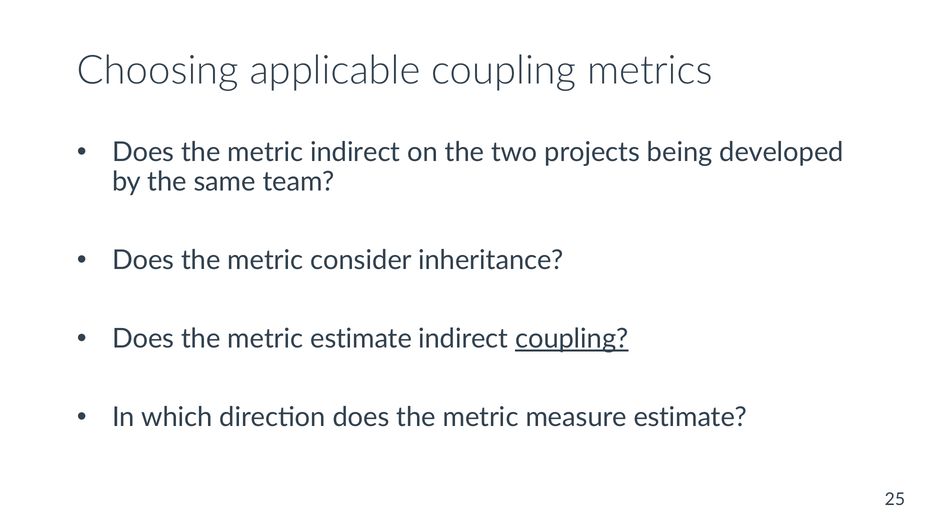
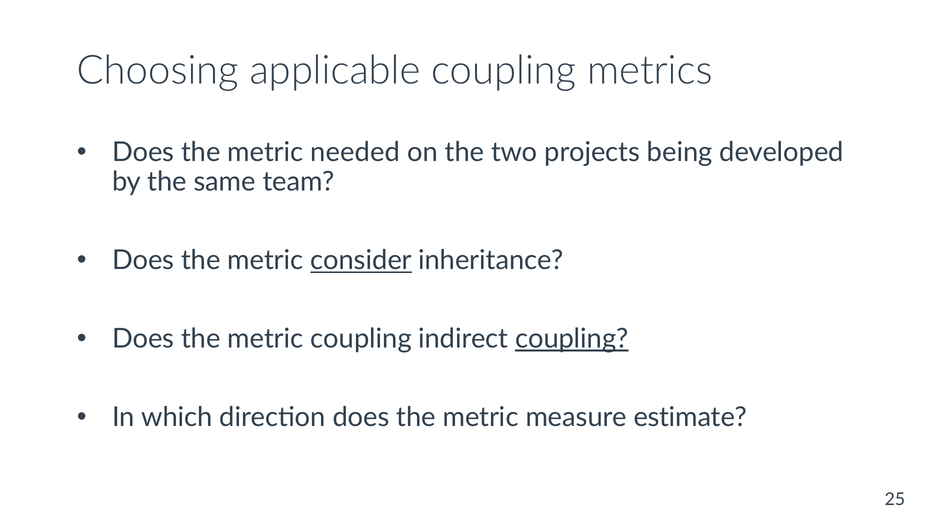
metric indirect: indirect -> needed (355, 153)
consider underline: none -> present (361, 261)
metric estimate: estimate -> coupling (361, 339)
